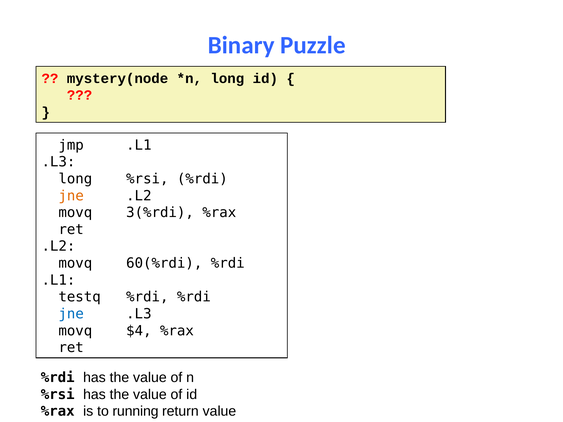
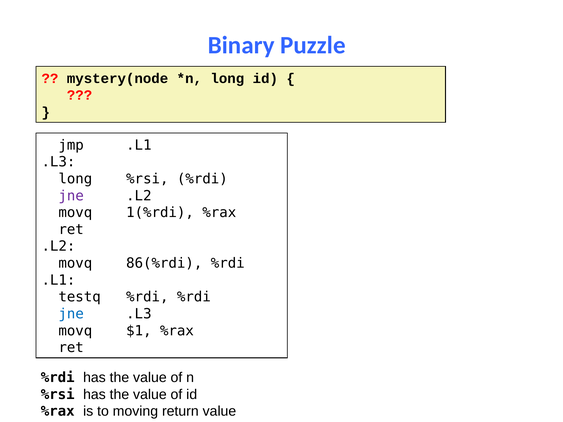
jne colour: orange -> purple (71, 196)
3(%rdi: 3(%rdi -> 1(%rdi (160, 213)
60(%rdi: 60(%rdi -> 86(%rdi (164, 263)
$4: $4 -> $1 (139, 331)
running: running -> moving (135, 412)
